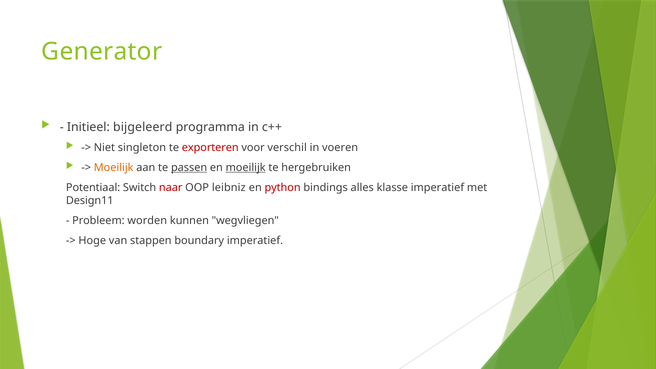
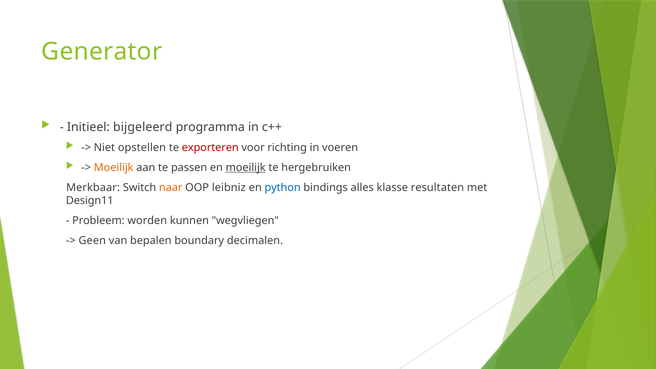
singleton: singleton -> opstellen (142, 148)
verschil: verschil -> richting (287, 148)
passen underline: present -> none (189, 168)
Potentiaal: Potentiaal -> Merkbaar (93, 187)
naar colour: red -> orange (171, 187)
python colour: red -> blue (283, 187)
klasse imperatief: imperatief -> resultaten (437, 187)
Hoge: Hoge -> Geen (92, 240)
stappen: stappen -> bepalen (151, 240)
boundary imperatief: imperatief -> decimalen (255, 240)
